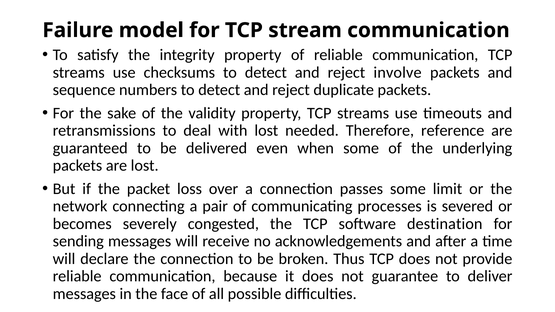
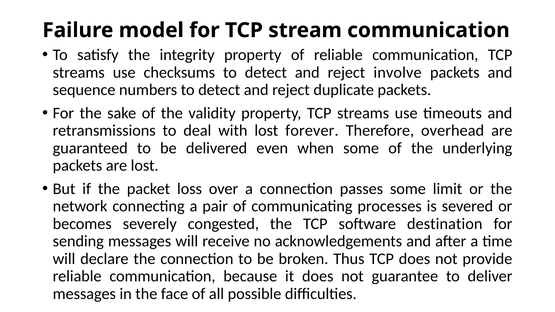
needed: needed -> forever (312, 131)
reference: reference -> overhead (453, 131)
